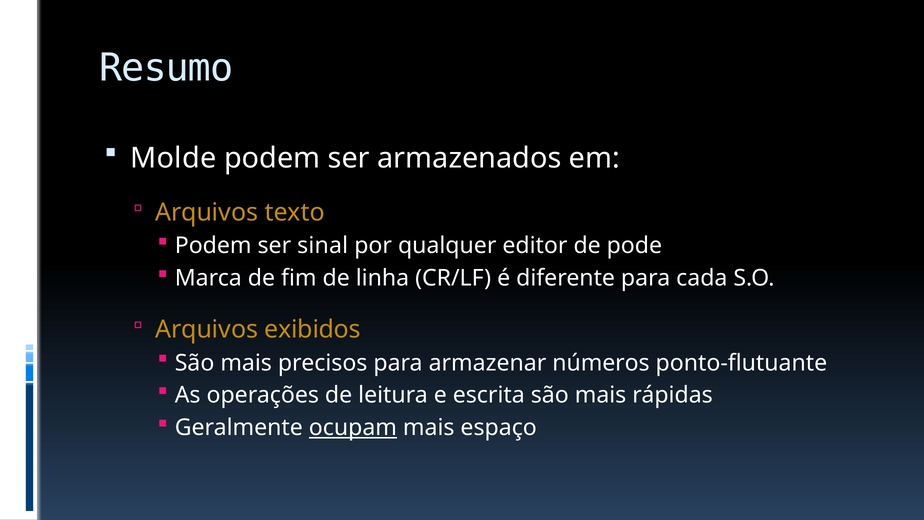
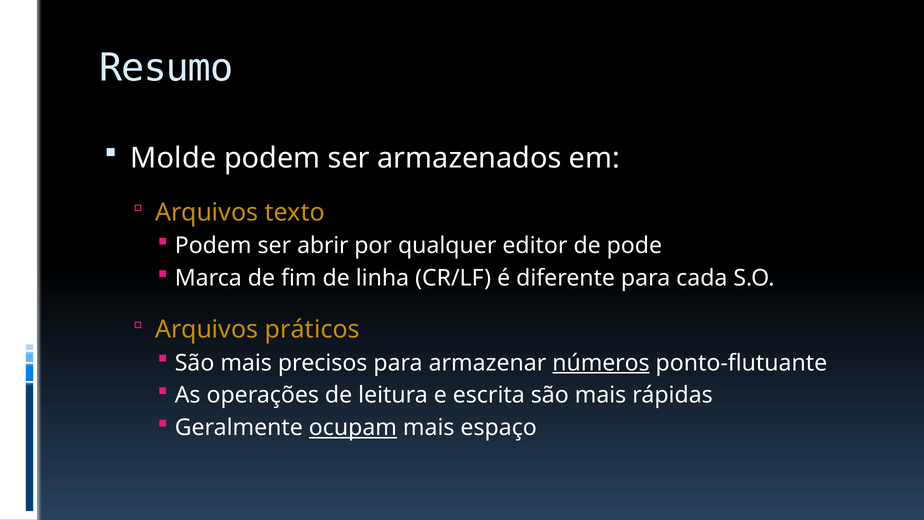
sinal: sinal -> abrir (323, 246)
exibidos: exibidos -> práticos (312, 329)
números underline: none -> present (601, 363)
